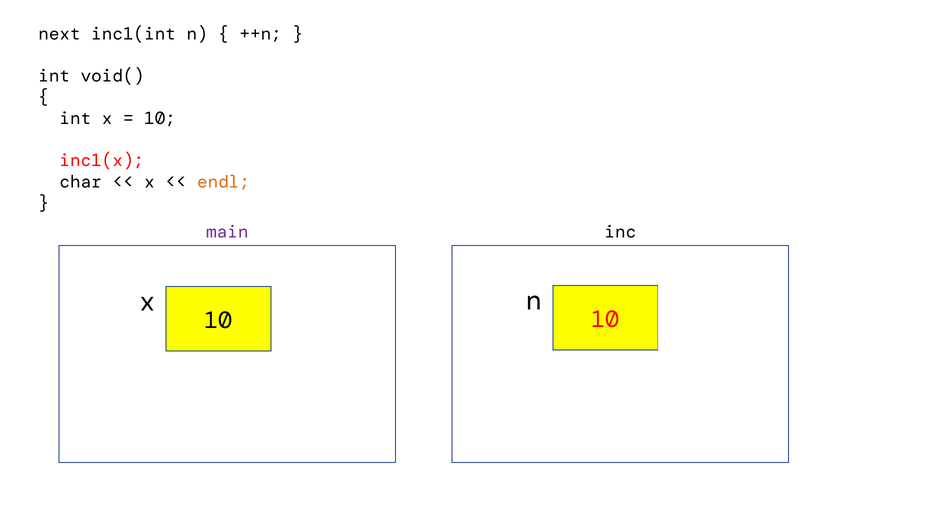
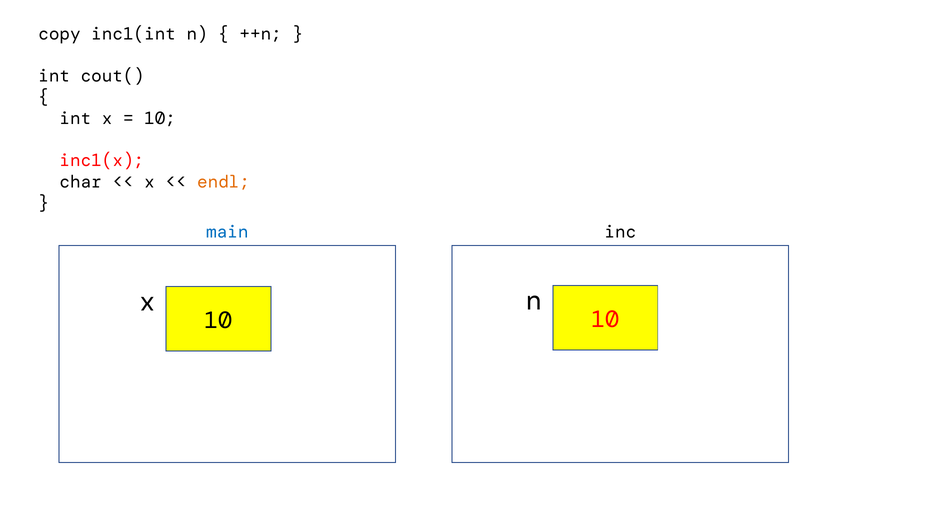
next: next -> copy (59, 34)
void(: void( -> cout( (112, 76)
main colour: purple -> blue (227, 232)
